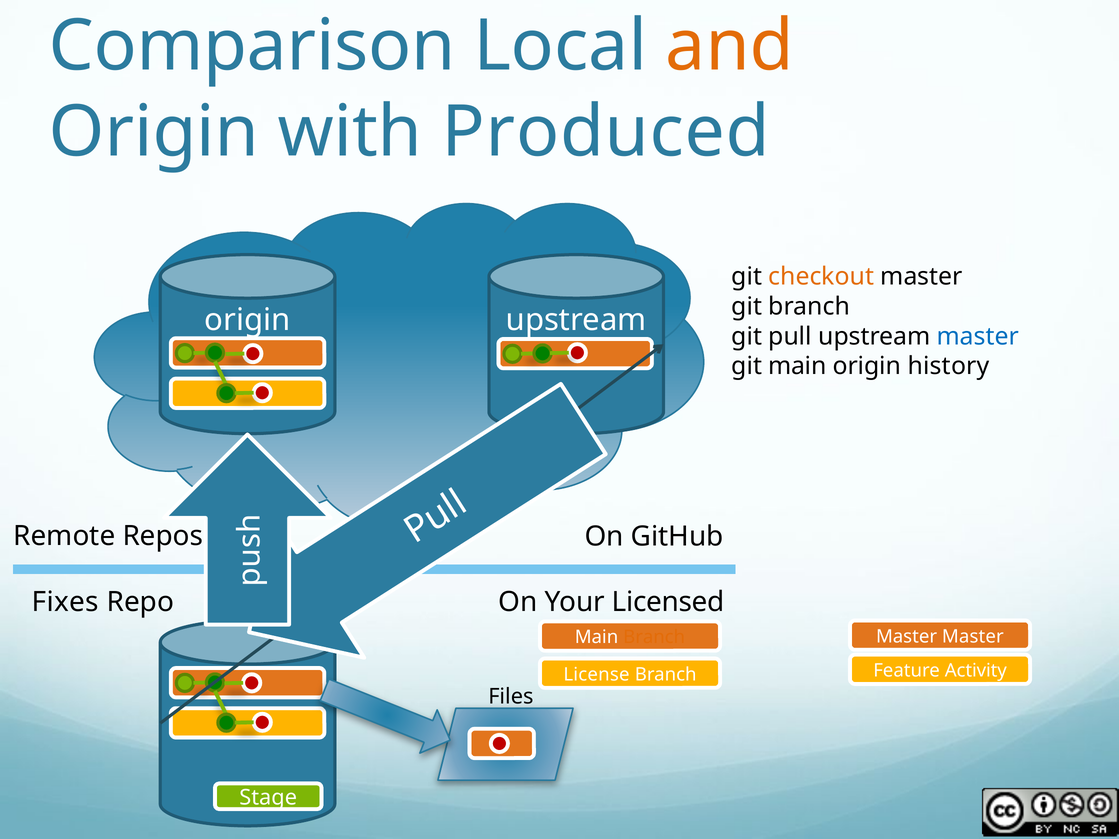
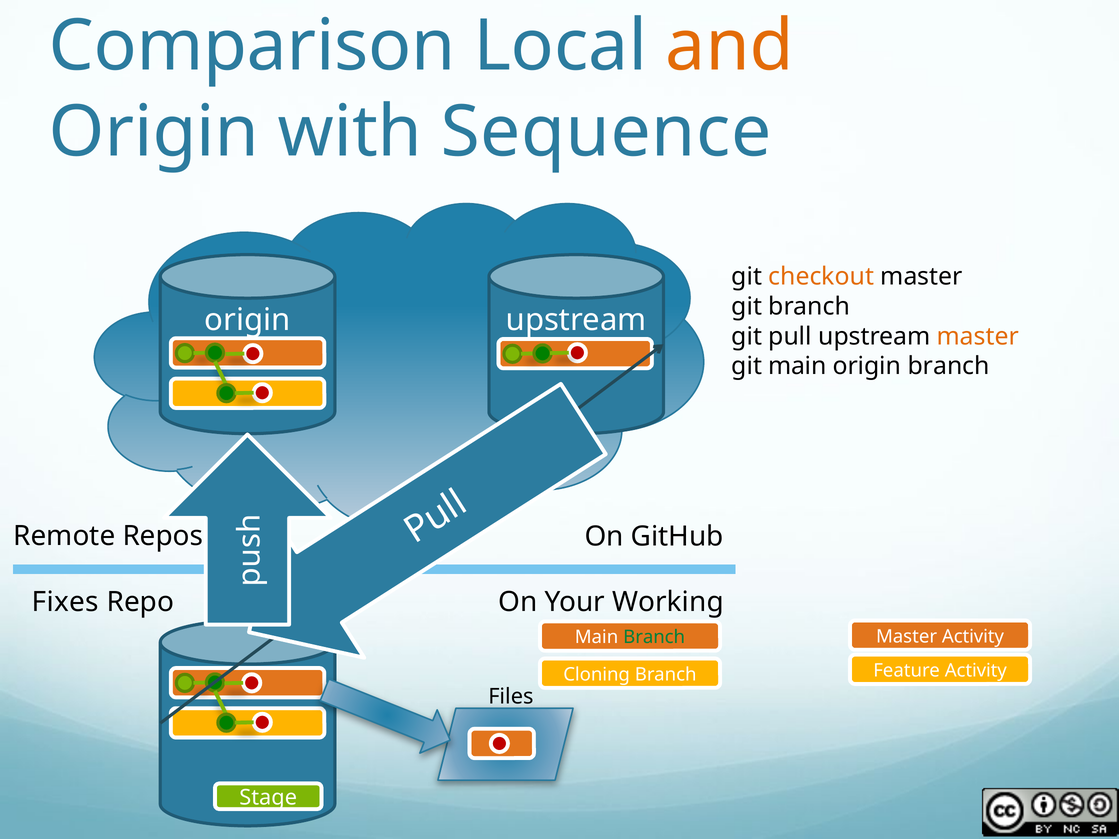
Produced: Produced -> Sequence (606, 132)
master colour: blue -> orange (978, 336)
origin history: history -> branch (949, 366)
Licensed: Licensed -> Working (668, 602)
Master Master: Master -> Activity (973, 637)
Branch colour: orange -> green (654, 637)
License: License -> Cloning (597, 675)
